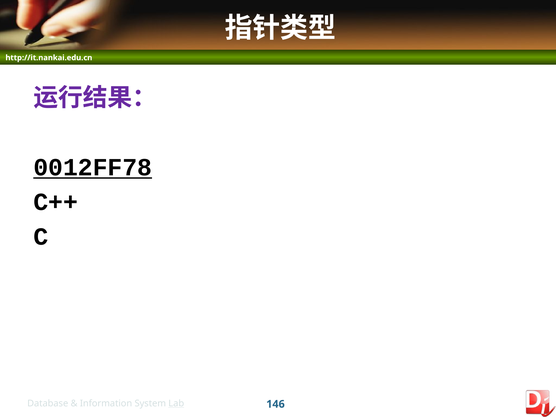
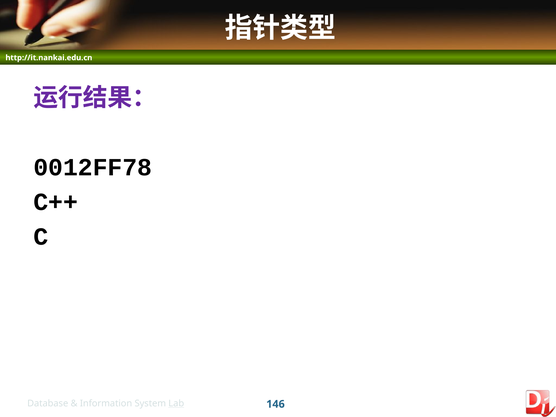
0012FF78 underline: present -> none (93, 167)
